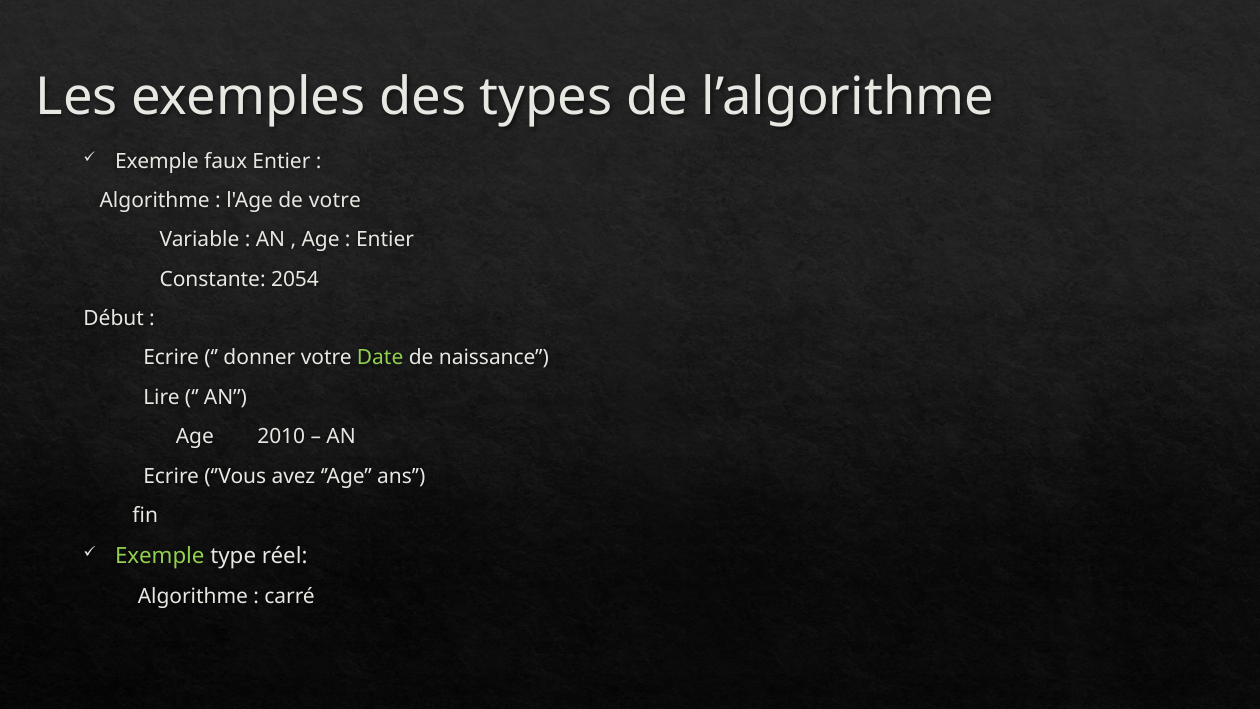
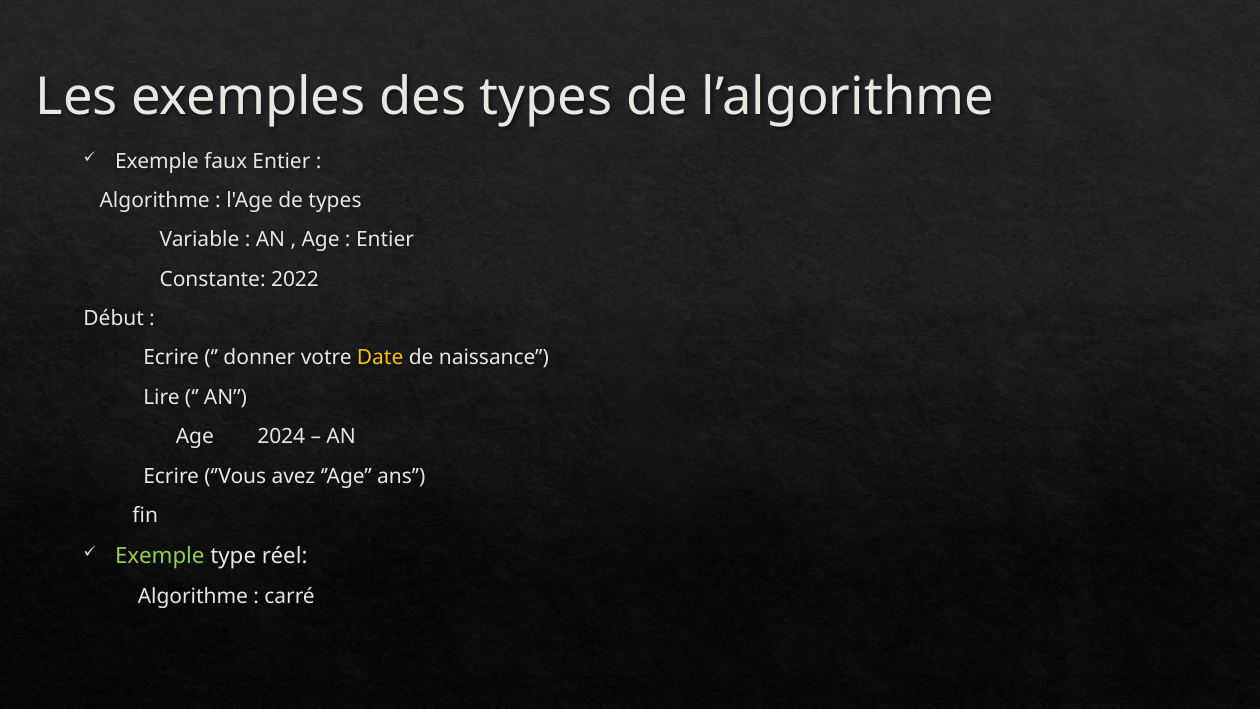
de votre: votre -> types (335, 200)
2054: 2054 -> 2022 (295, 279)
Date colour: light green -> yellow (380, 358)
2010: 2010 -> 2024 (281, 437)
